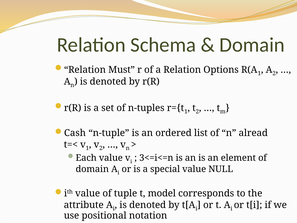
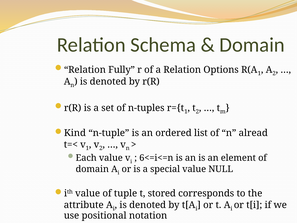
Must: Must -> Fully (122, 70)
Cash: Cash -> Kind (75, 133)
3<=i<=n: 3<=i<=n -> 6<=i<=n (156, 158)
model: model -> stored (162, 193)
